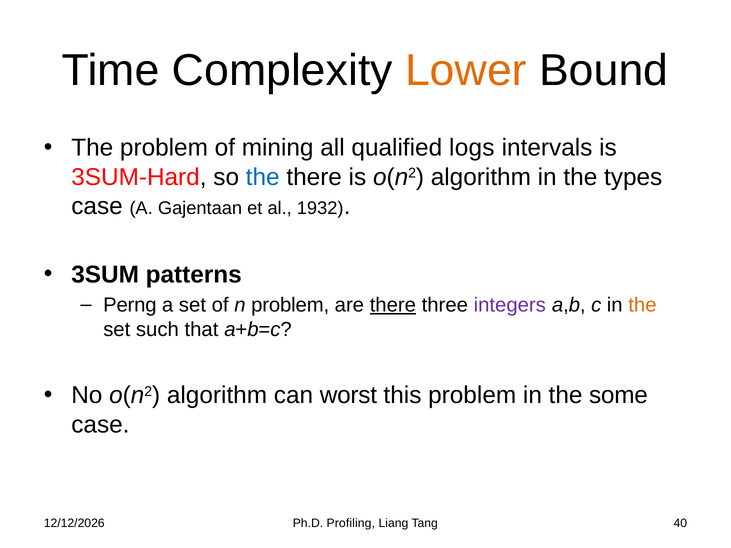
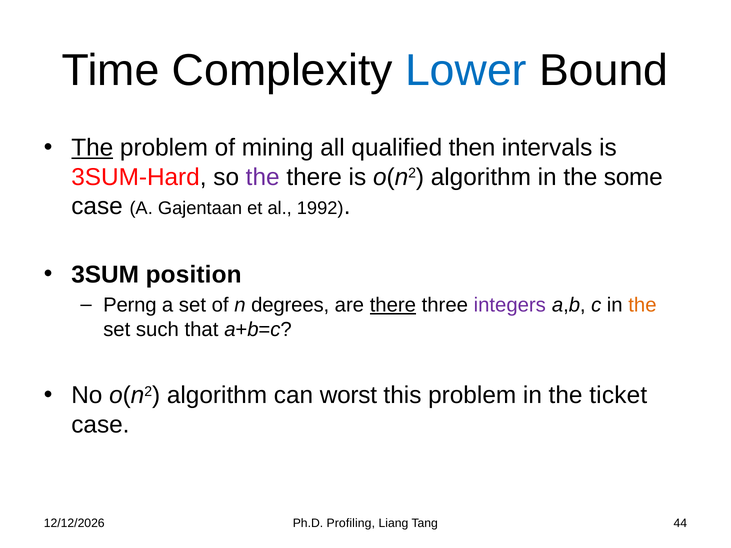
Lower colour: orange -> blue (466, 71)
The underline: none -> present (92, 148)
logs: logs -> then (472, 148)
the colour: blue -> purple (263, 177)
types: types -> some (633, 177)
1932: 1932 -> 1992 (320, 208)
patterns: patterns -> position (194, 275)
n problem: problem -> degrees (290, 305)
some: some -> ticket (618, 396)
40: 40 -> 44 (680, 524)
